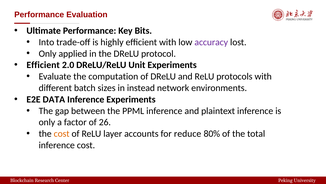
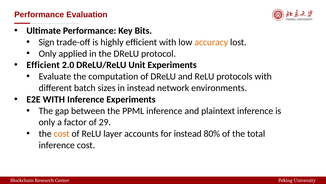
Into: Into -> Sign (46, 42)
accuracy colour: purple -> orange (211, 42)
E2E DATA: DATA -> WITH (54, 99)
26: 26 -> 29 (105, 122)
for reduce: reduce -> instead (188, 133)
